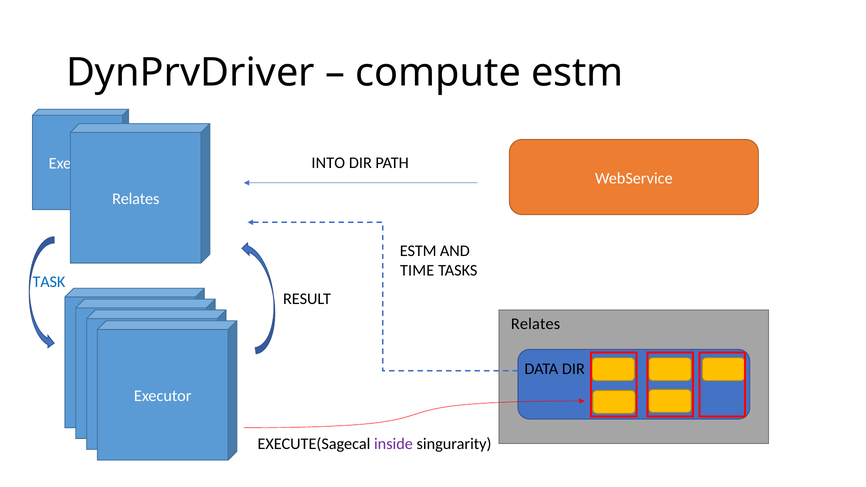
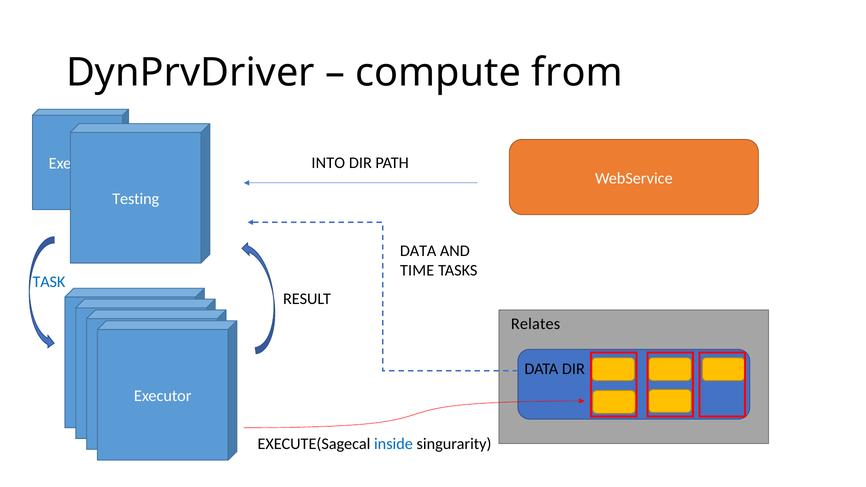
compute estm: estm -> from (577, 73)
Relates: Relates -> Testing (136, 199)
ESTM: ESTM -> DATA (418, 251)
inside colour: purple -> blue (393, 444)
